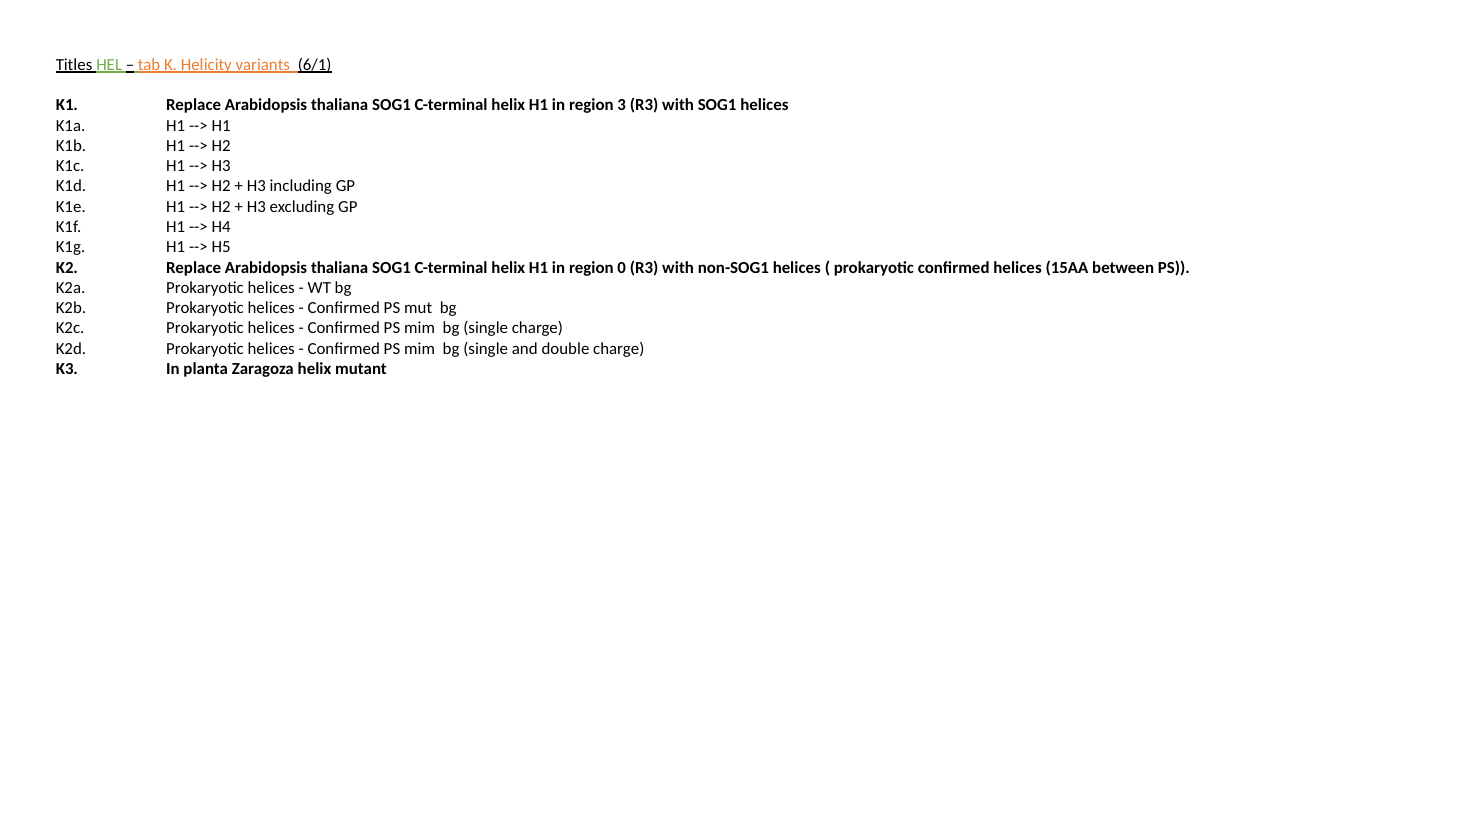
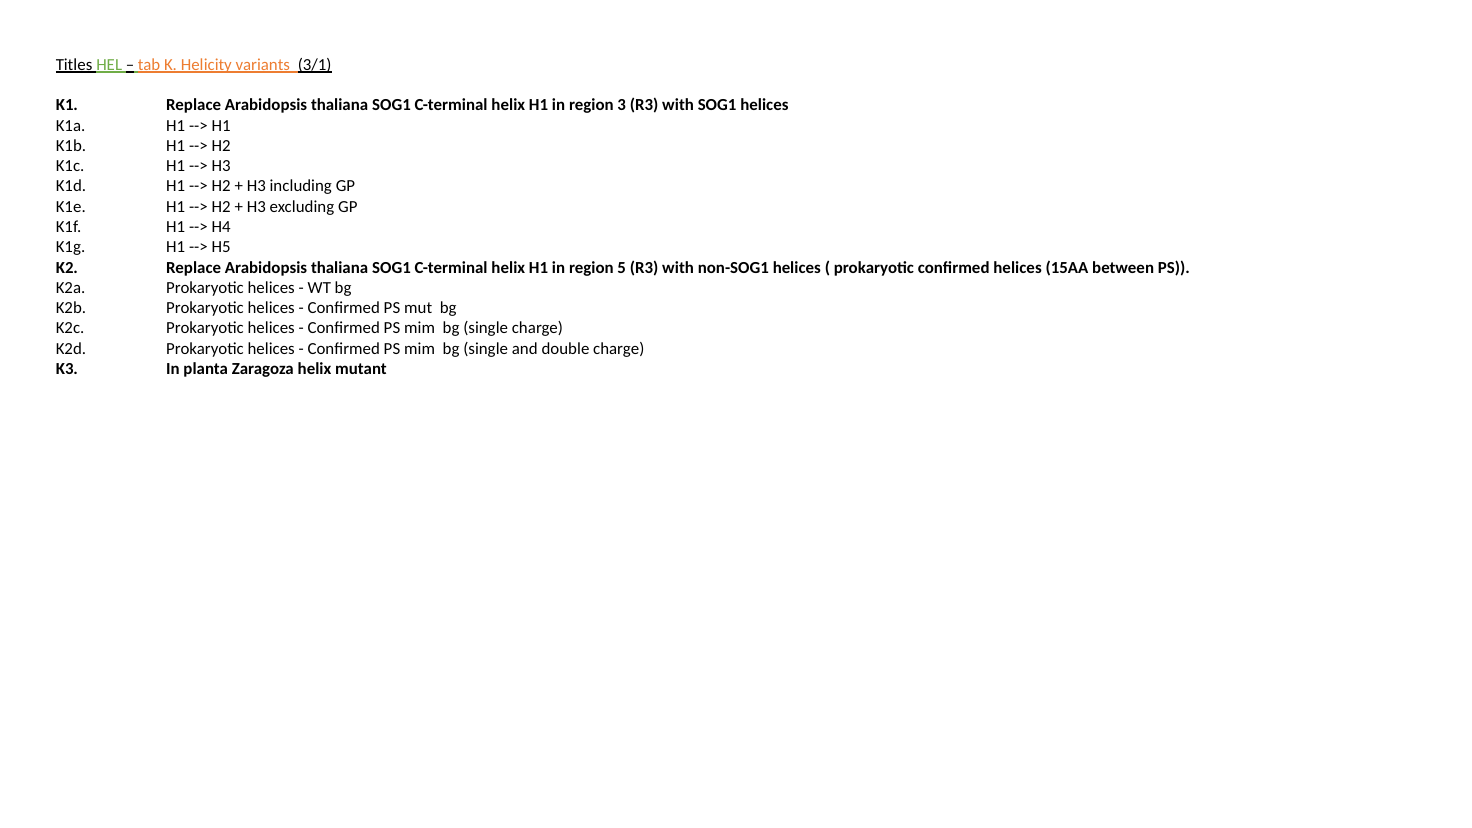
6/1: 6/1 -> 3/1 (315, 65)
0: 0 -> 5 (622, 267)
